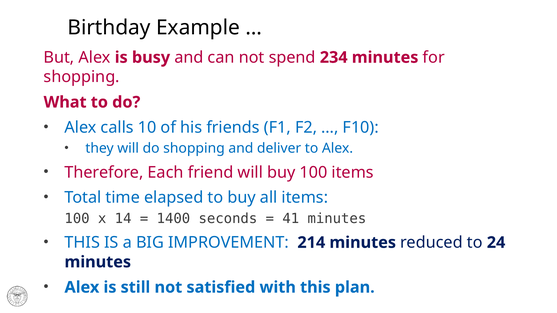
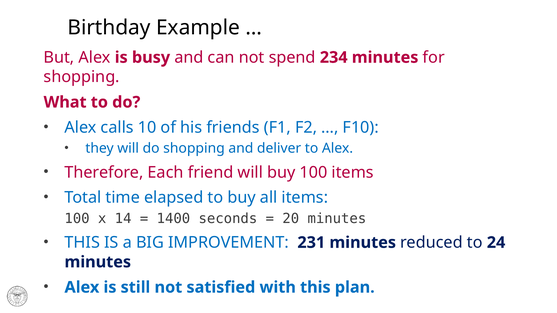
41: 41 -> 20 (291, 219)
214: 214 -> 231 (311, 243)
